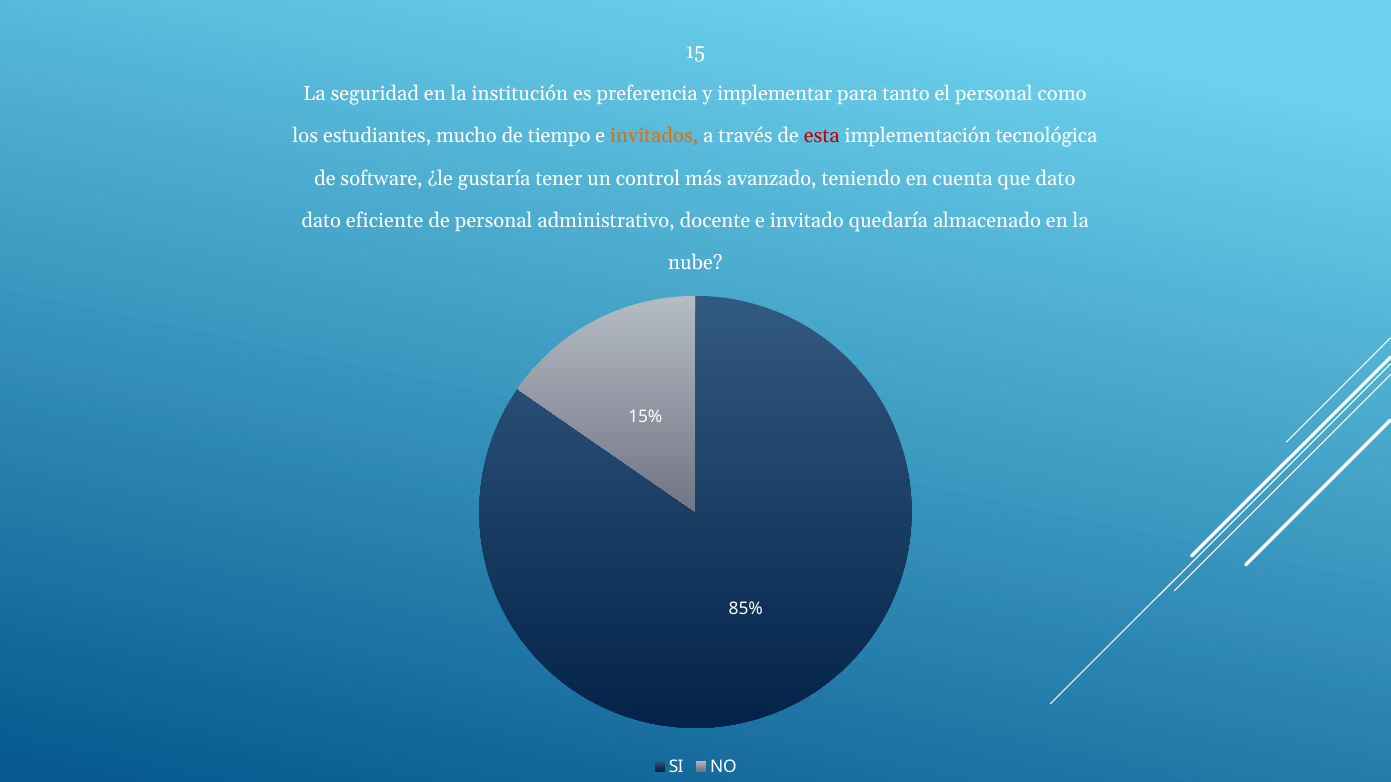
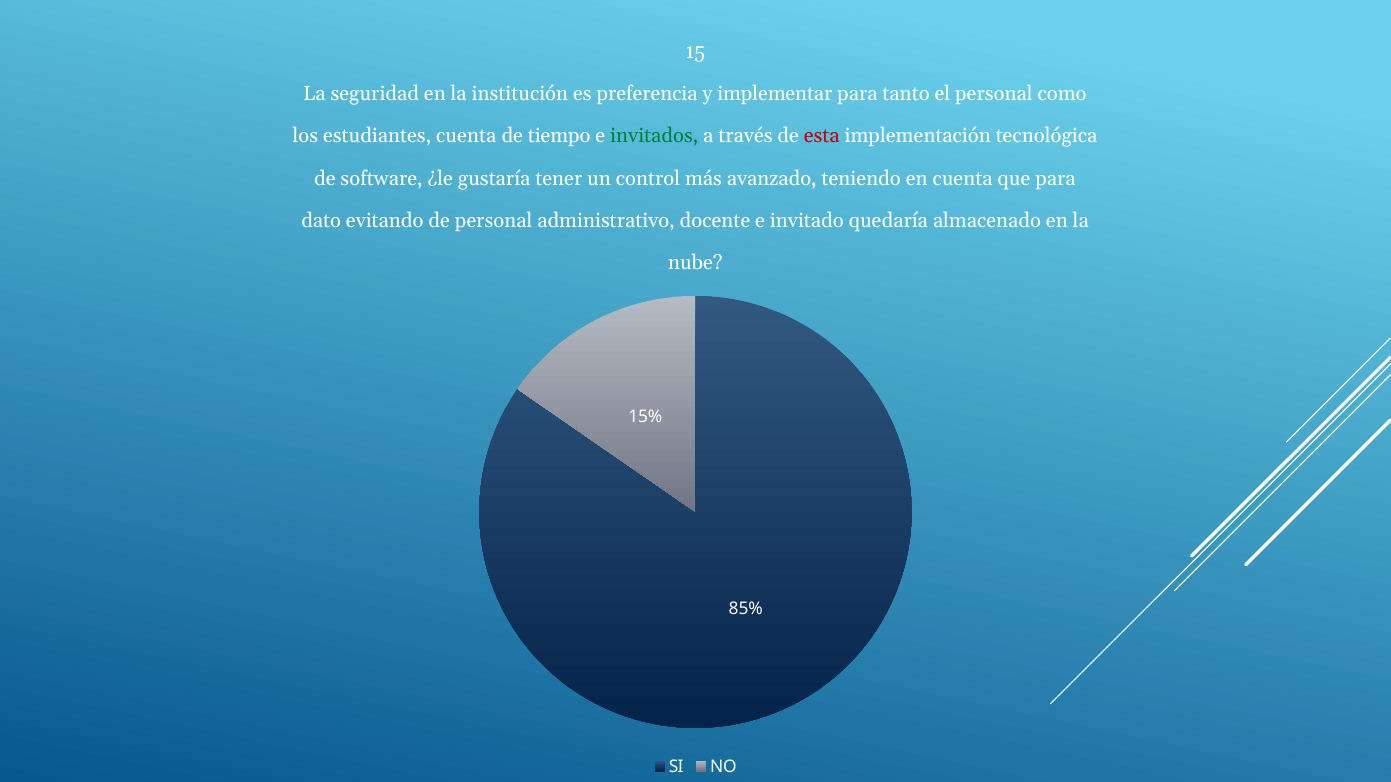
estudiantes mucho: mucho -> cuenta (466, 136)
invitados colour: orange -> green (654, 136)
que dato: dato -> para (1055, 178)
eficiente: eficiente -> evitando (385, 221)
